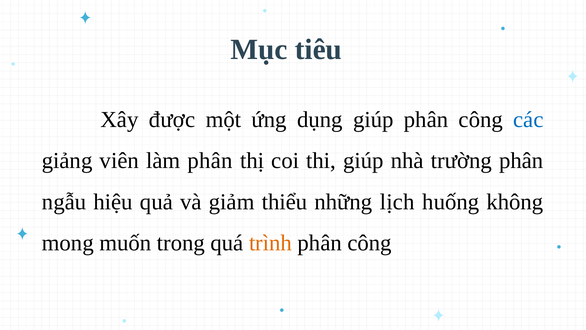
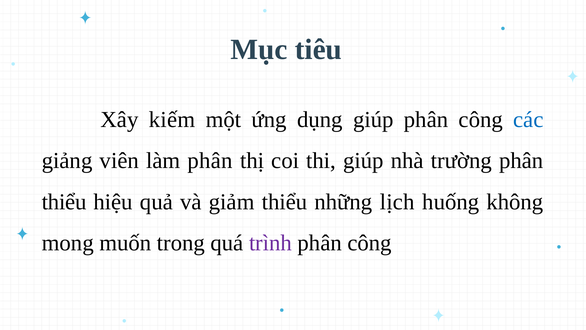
được: được -> kiếm (172, 120)
ngẫu: ngẫu -> thiểu (64, 202)
trình colour: orange -> purple (271, 243)
